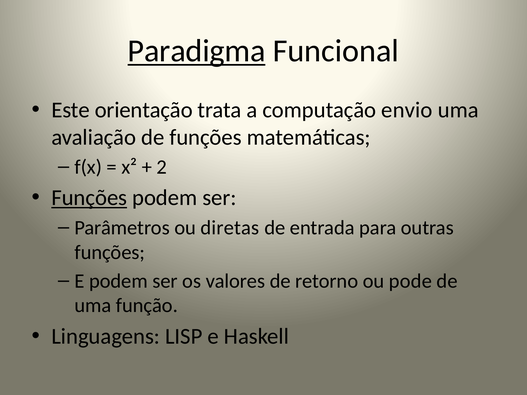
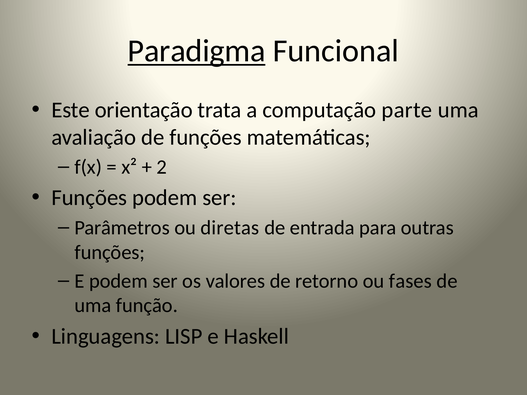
envio: envio -> parte (407, 110)
Funções underline: present -> none (89, 198)
pode: pode -> fases (410, 281)
